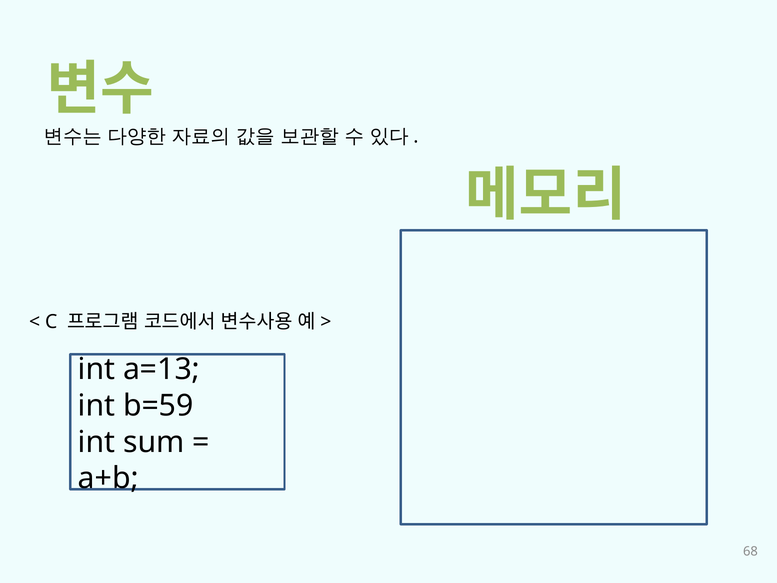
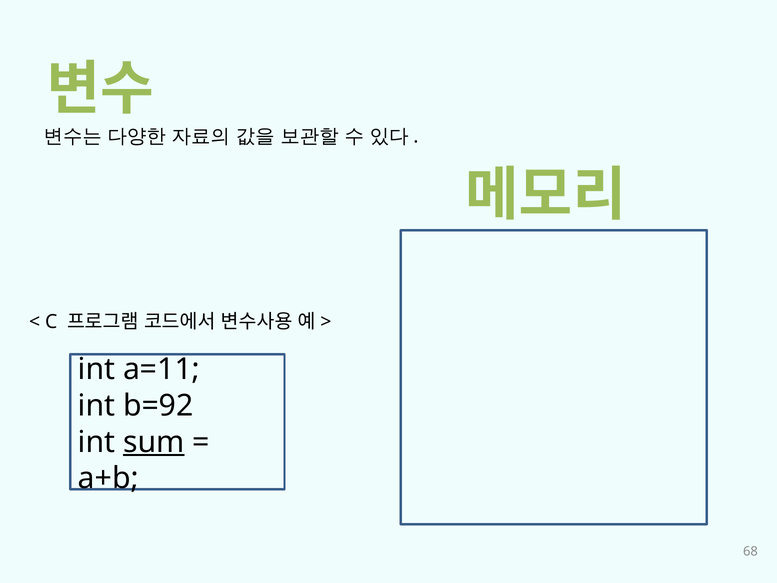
a=13: a=13 -> a=11 (161, 369)
b=59: b=59 -> b=92 (158, 406)
sum underline: none -> present (154, 442)
